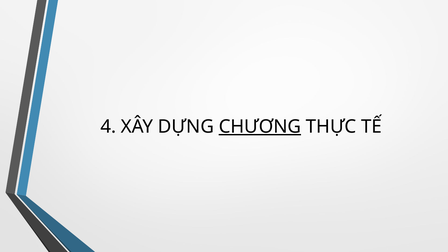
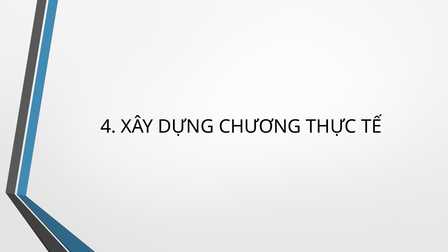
CHƯƠNG underline: present -> none (260, 127)
